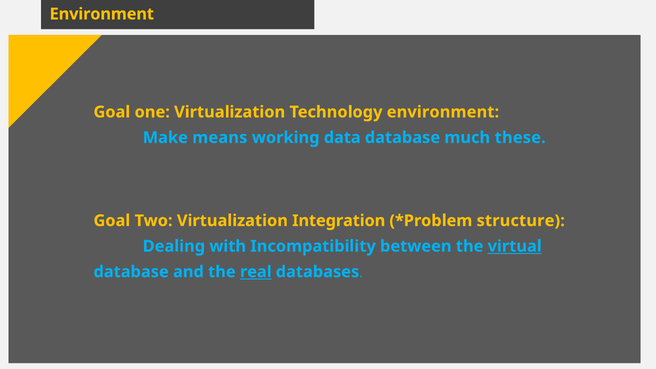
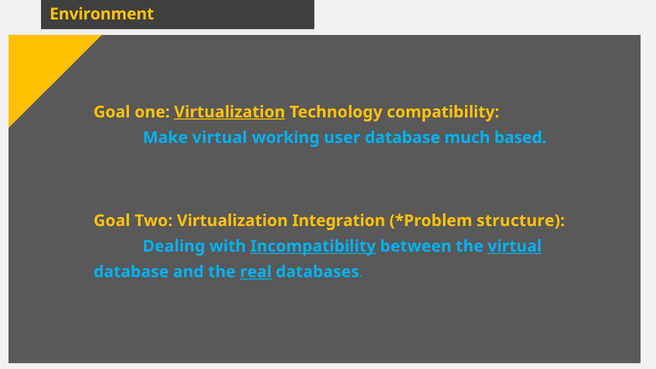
Virtualization underline: none -> present (230, 112)
Technology environment: environment -> compatibility (443, 112)
Make means: means -> virtual (220, 138)
data: data -> user (342, 138)
these: these -> based (520, 138)
Incompatibility underline: none -> present (313, 246)
